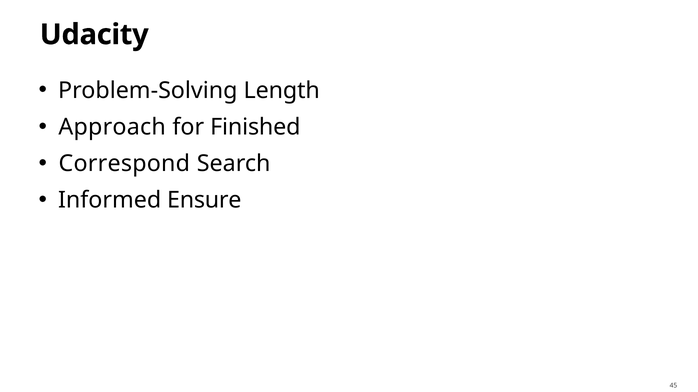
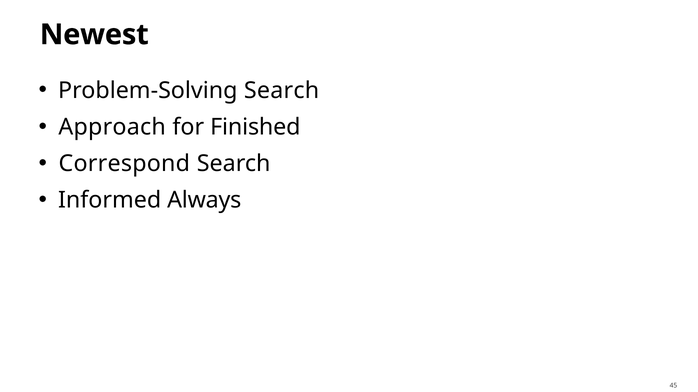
Udacity: Udacity -> Newest (94, 35)
Problem-Solving Length: Length -> Search (282, 91)
Ensure: Ensure -> Always (204, 201)
